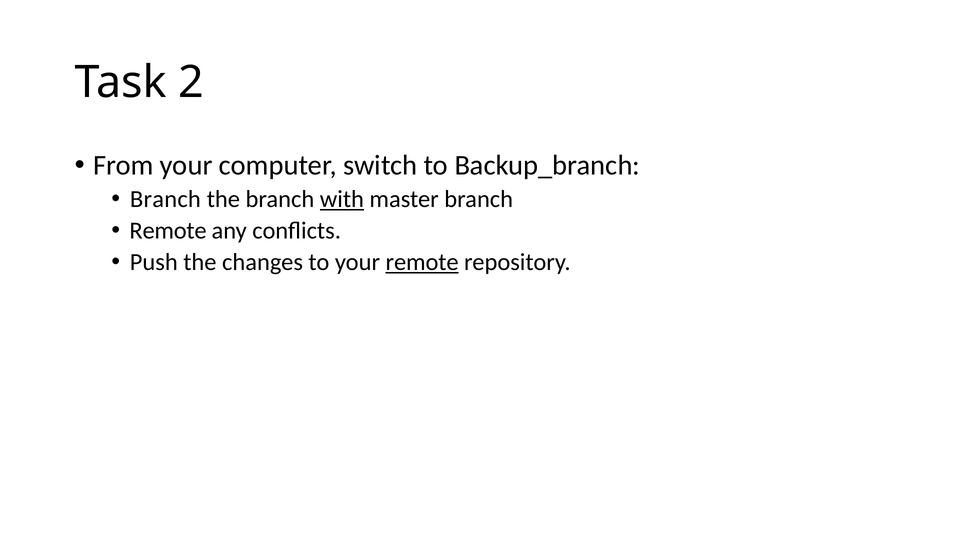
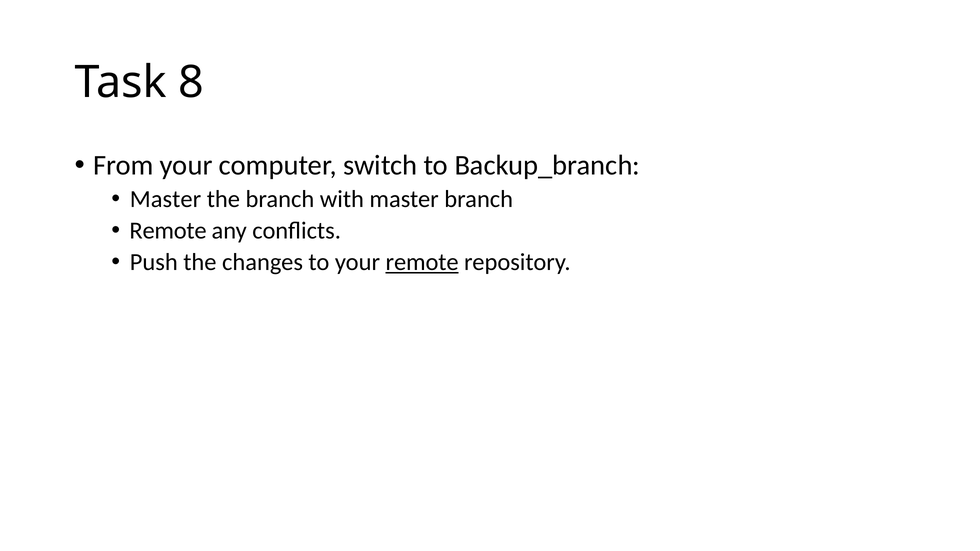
2: 2 -> 8 (191, 82)
Branch: Branch -> Master (166, 199)
with underline: present -> none (342, 199)
